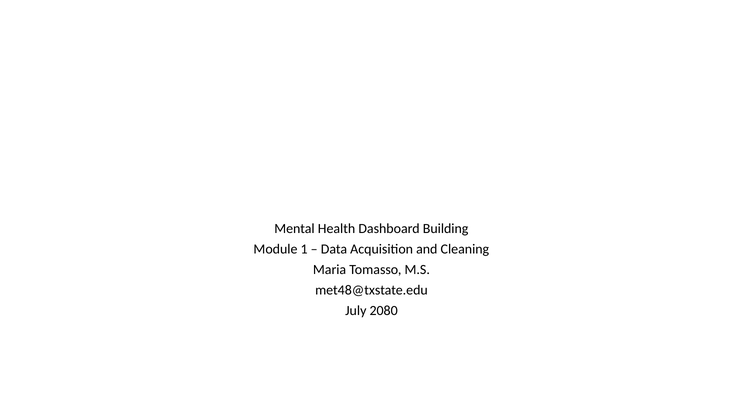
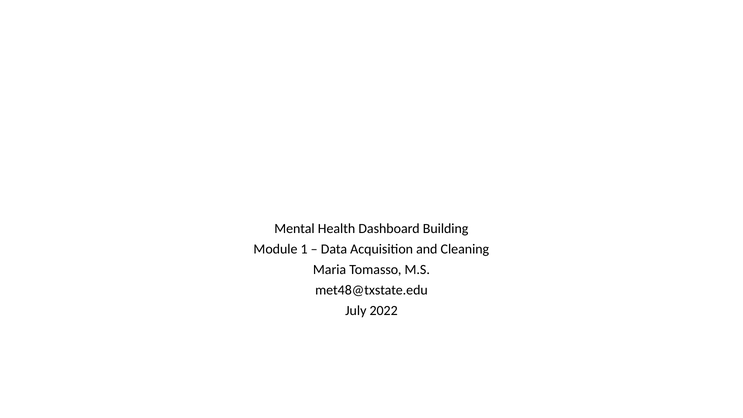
2080: 2080 -> 2022 (384, 311)
